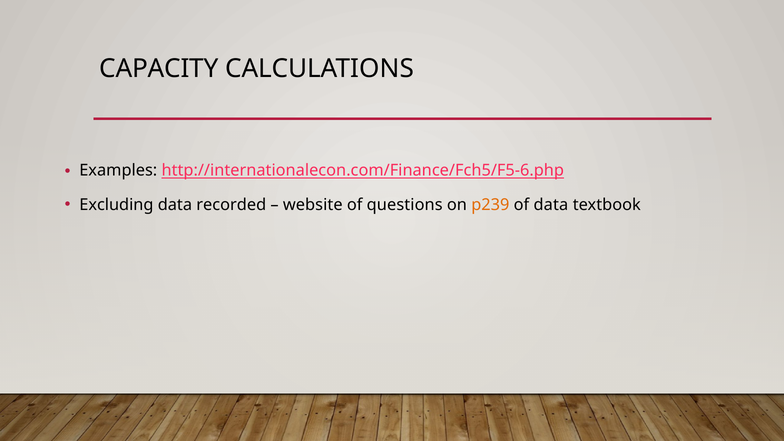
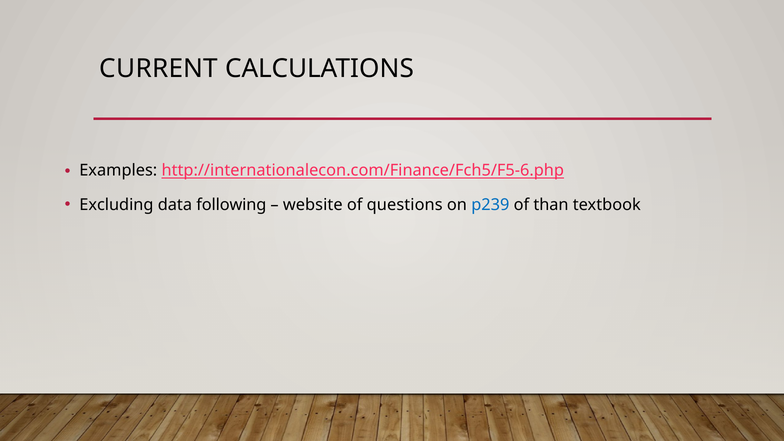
CAPACITY: CAPACITY -> CURRENT (159, 69)
recorded: recorded -> following (231, 205)
p239 colour: orange -> blue (490, 205)
of data: data -> than (551, 205)
